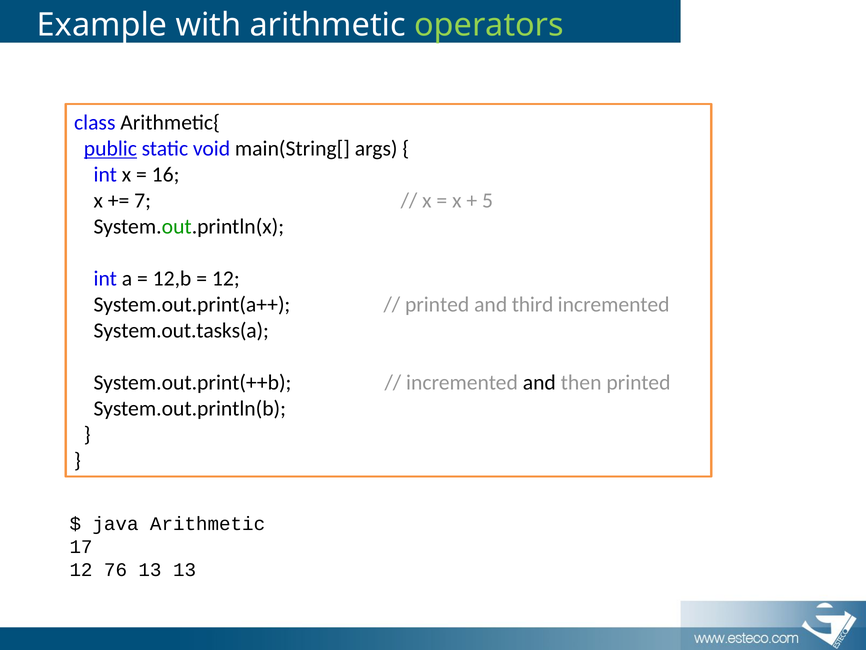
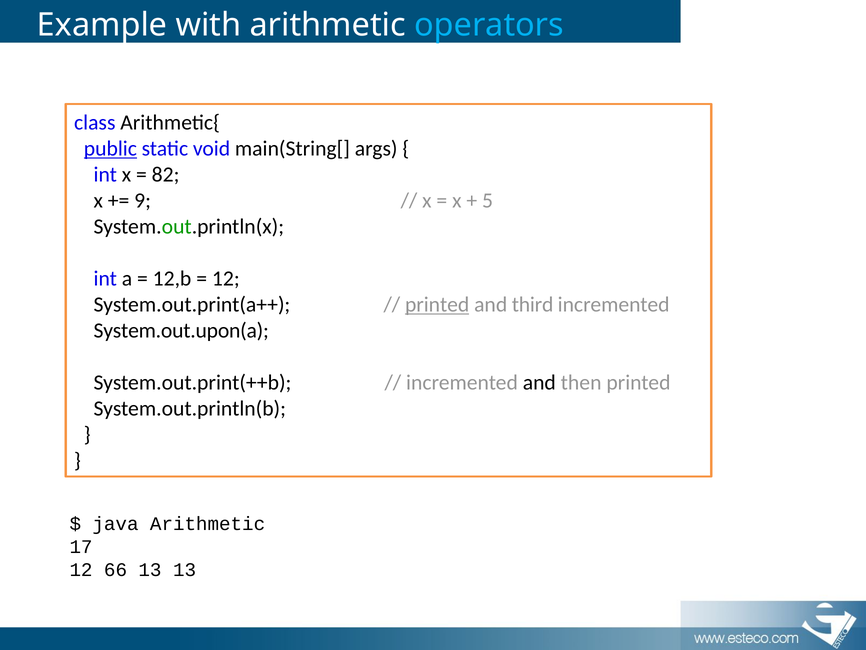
operators colour: light green -> light blue (489, 25)
16: 16 -> 82 (166, 175)
7: 7 -> 9 (143, 201)
printed underline: none -> present (437, 305)
System.out.tasks(a: System.out.tasks(a -> System.out.upon(a (181, 330)
76: 76 -> 66 (116, 569)
